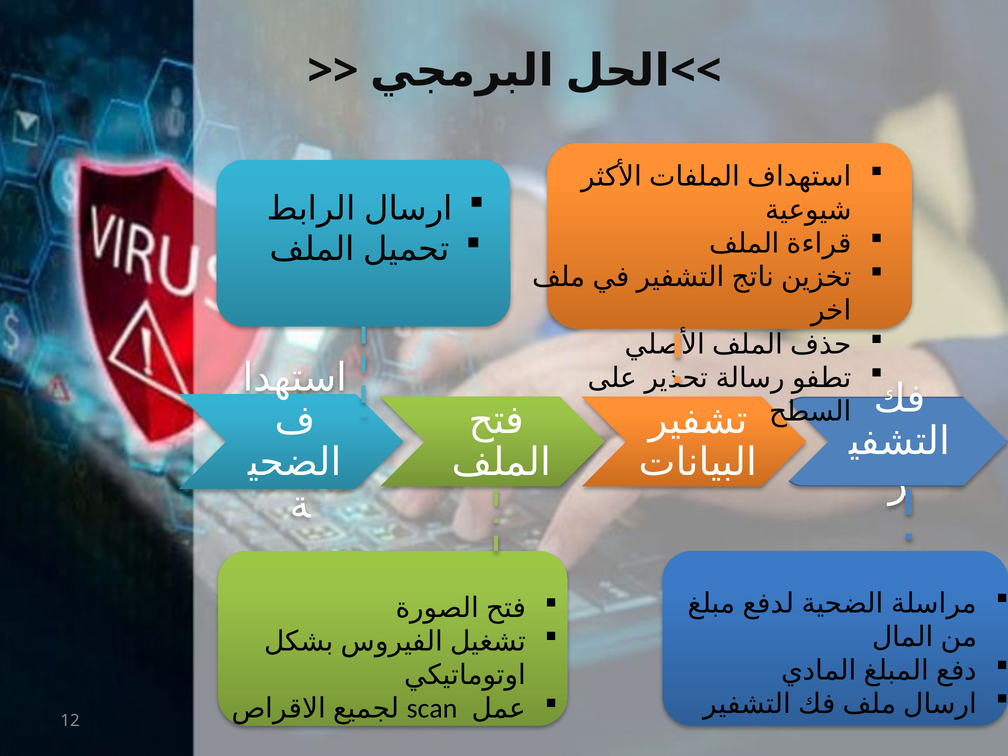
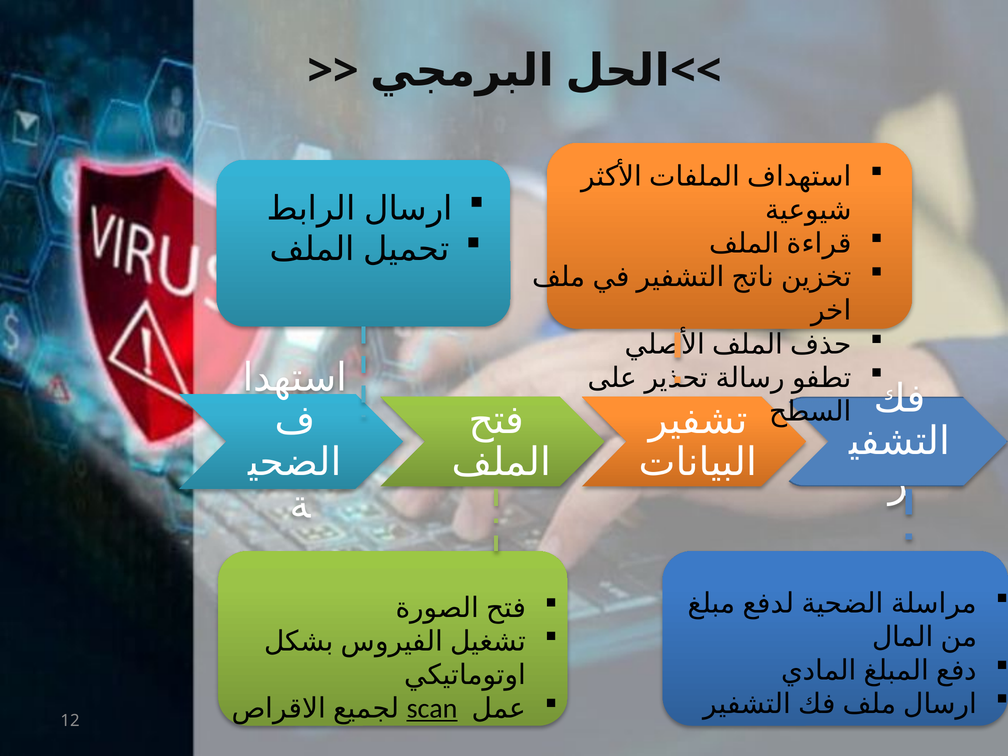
scan underline: none -> present (432, 709)
